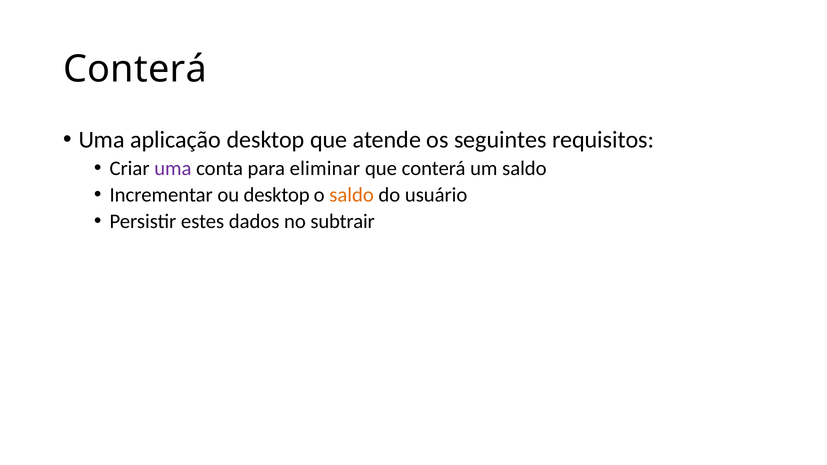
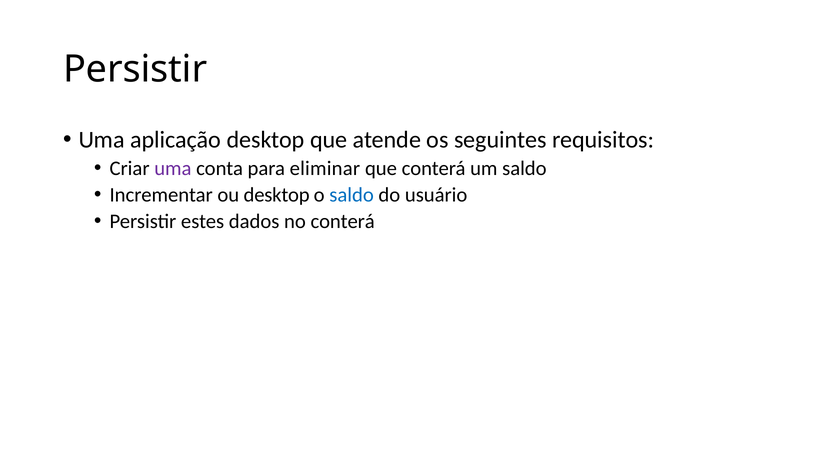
Conterá: Conterá -> Persistir (135, 69)
saldo colour: orange -> blue (352, 195)
no subtrair: subtrair -> conterá (343, 222)
